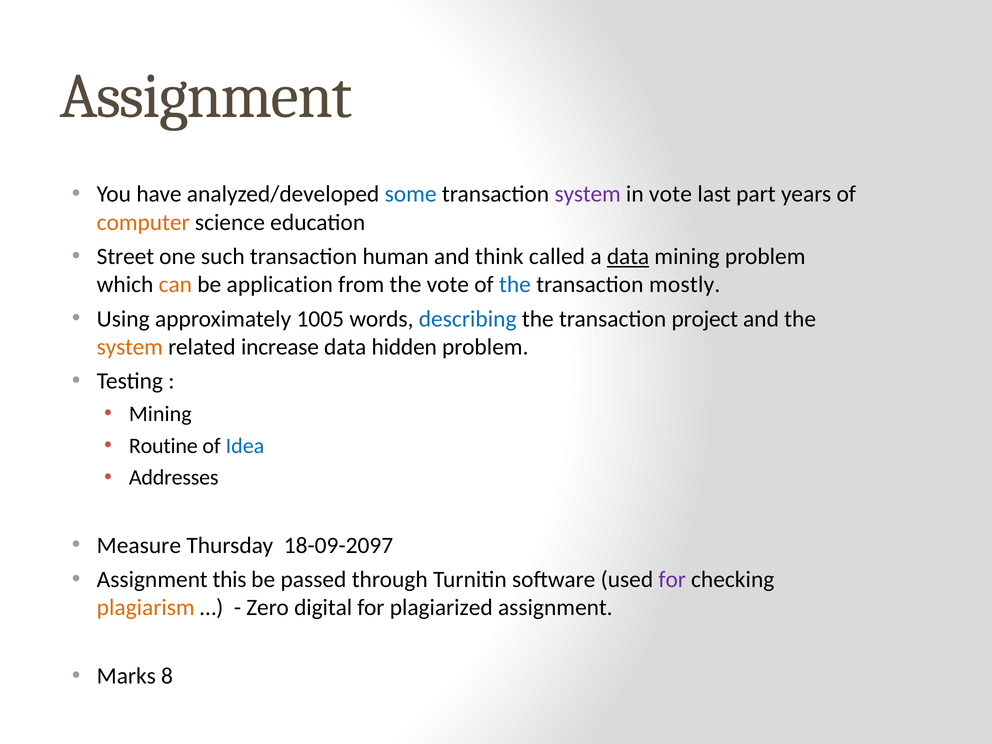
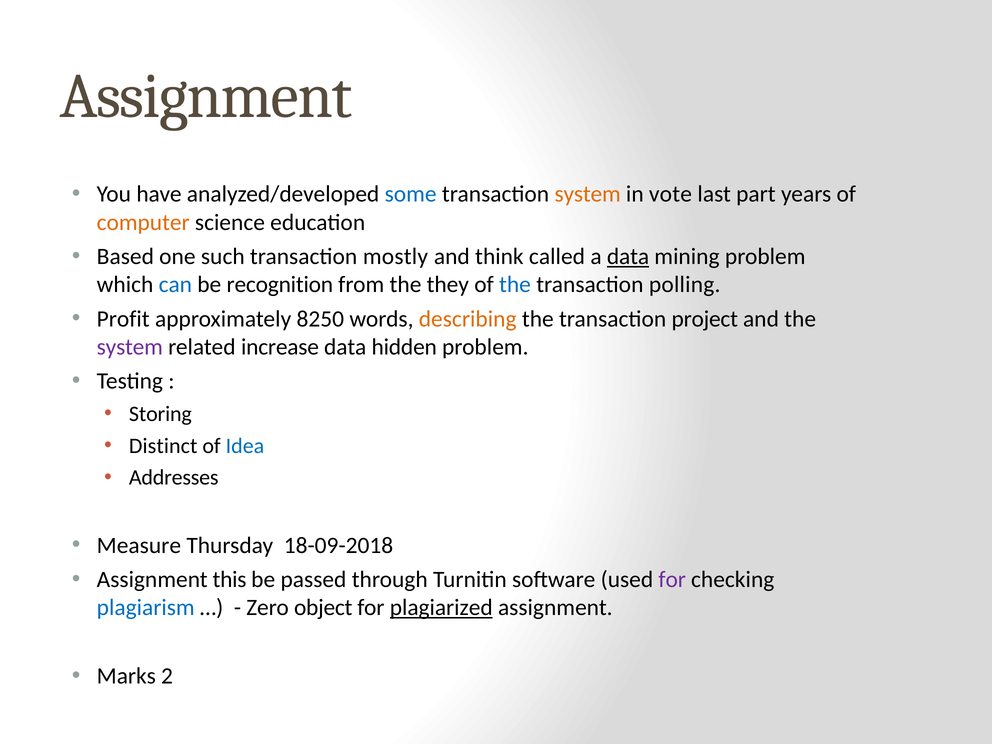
system colour: purple -> orange (588, 194)
Street: Street -> Based (125, 257)
human: human -> mostly (395, 257)
can colour: orange -> blue (175, 285)
application: application -> recognition (280, 285)
the vote: vote -> they (448, 285)
mostly: mostly -> polling (685, 285)
Using: Using -> Profit (123, 319)
1005: 1005 -> 8250 (320, 319)
describing colour: blue -> orange (468, 319)
system colour: orange -> purple (130, 347)
Mining: Mining -> Storing (160, 414)
Routine: Routine -> Distinct (163, 446)
18-09-2097: 18-09-2097 -> 18-09-2018 (338, 545)
plagiarism colour: orange -> blue (146, 608)
digital: digital -> object (323, 608)
plagiarized underline: none -> present (441, 608)
8: 8 -> 2 (167, 676)
